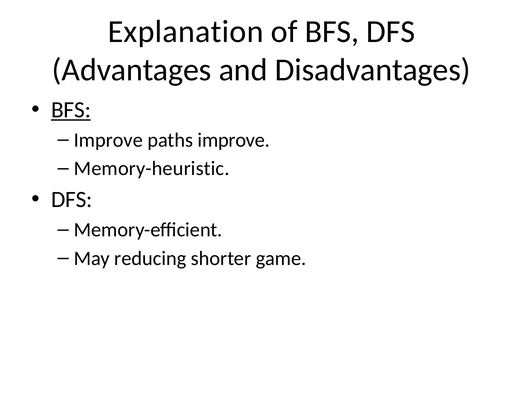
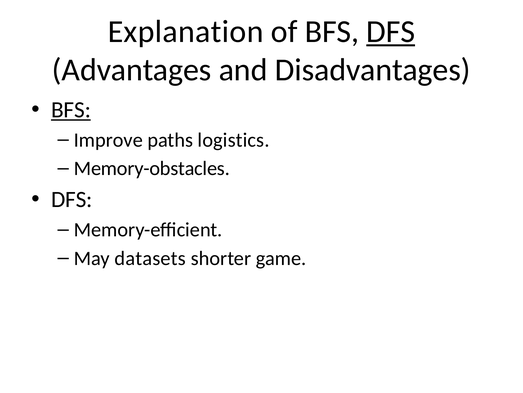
DFS underline: none -> present (391, 31)
paths improve: improve -> logistics (234, 140)
Memory-heuristic: Memory-heuristic -> Memory-obstacles (152, 168)
reducing: reducing -> datasets (150, 258)
